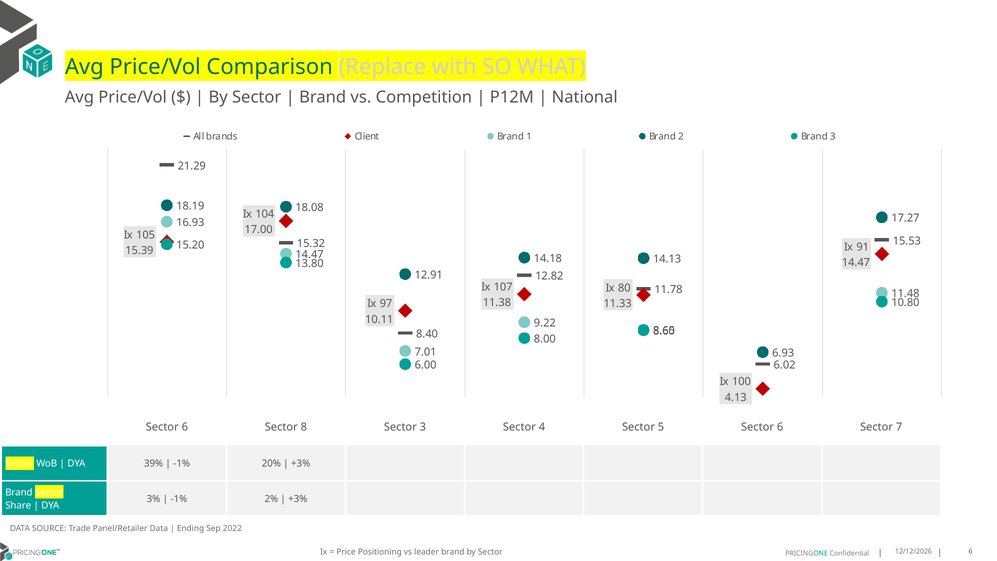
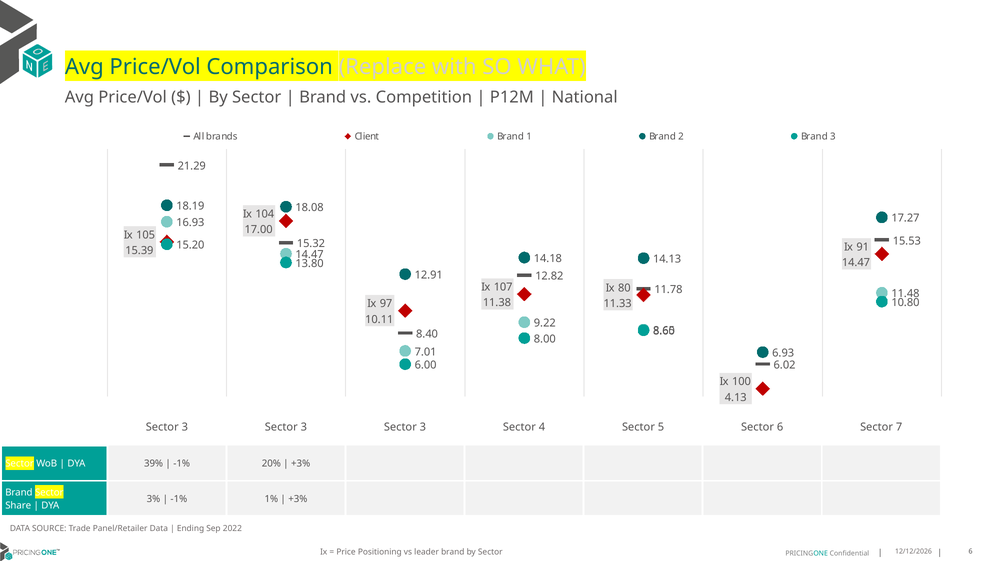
6: 6 -> 3 (185, 427)
8: 8 -> 3 (304, 427)
2%: 2% -> 1% (271, 499)
